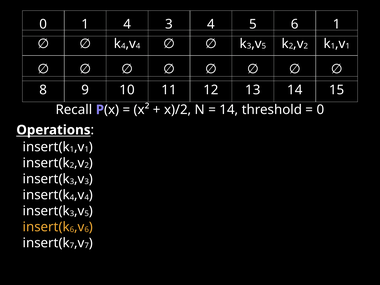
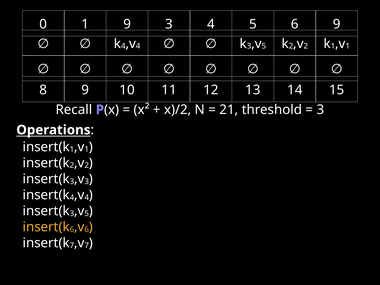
1 4: 4 -> 9 (127, 24)
6 1: 1 -> 9 (337, 24)
14: 14 -> 21 (229, 110)
0: 0 -> 3 (320, 110)
